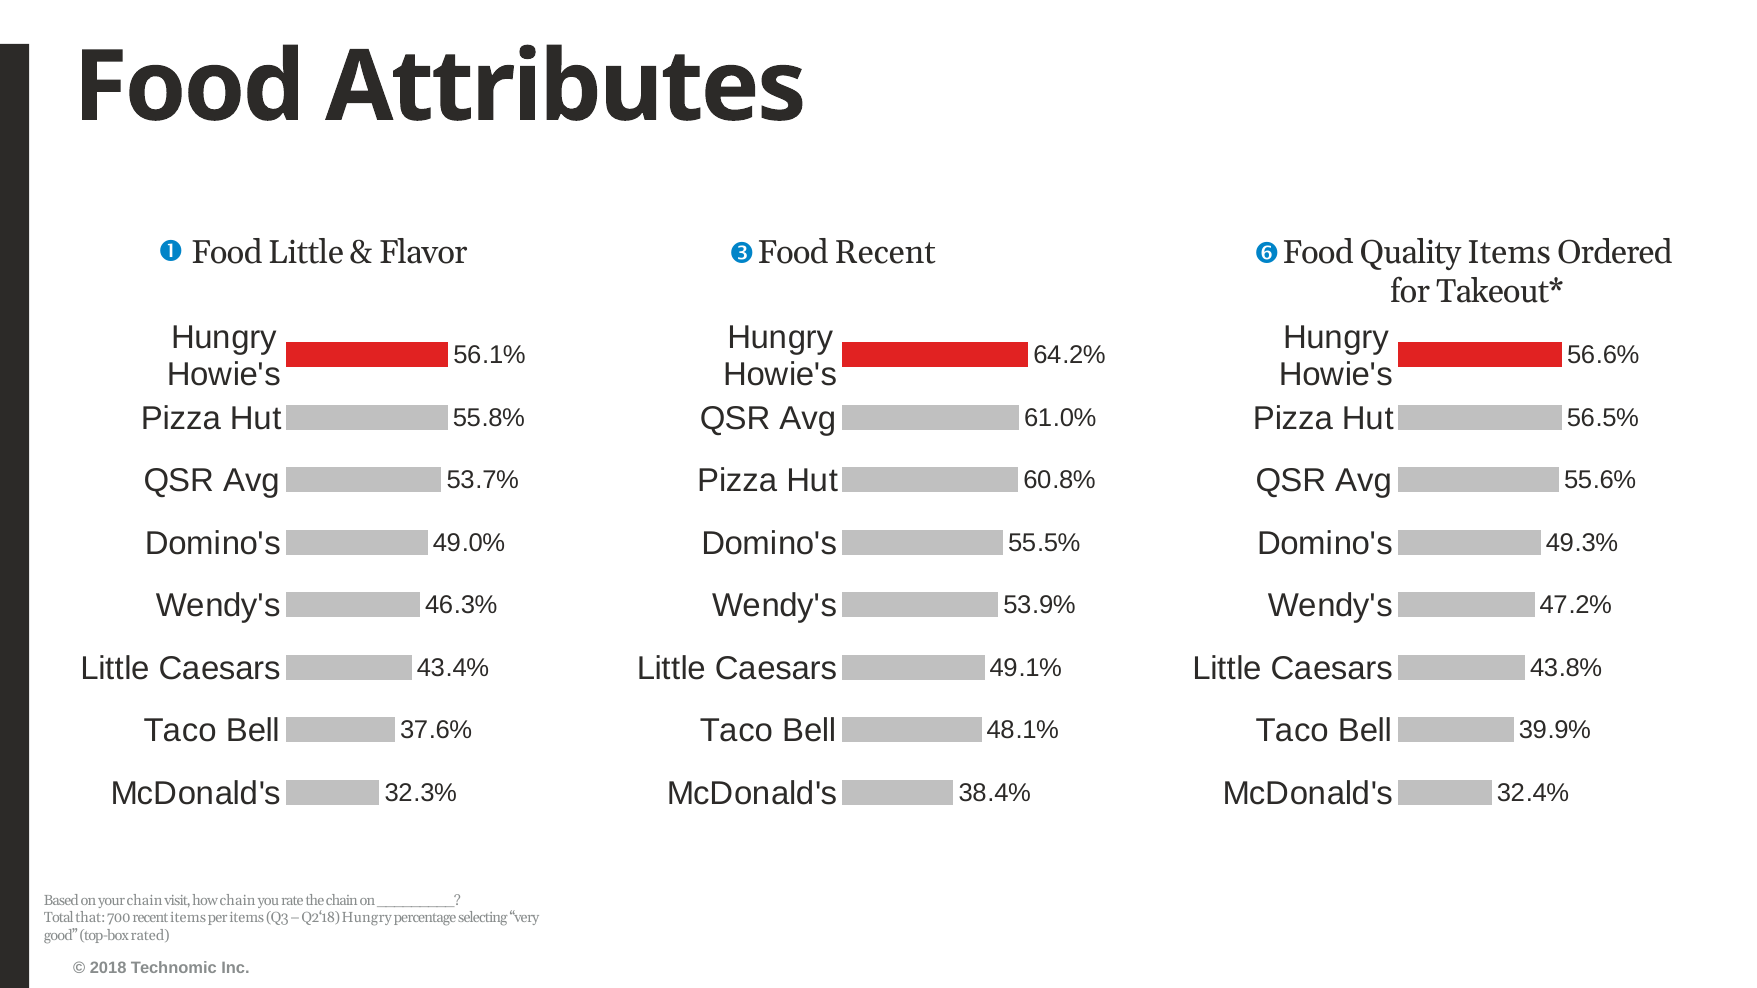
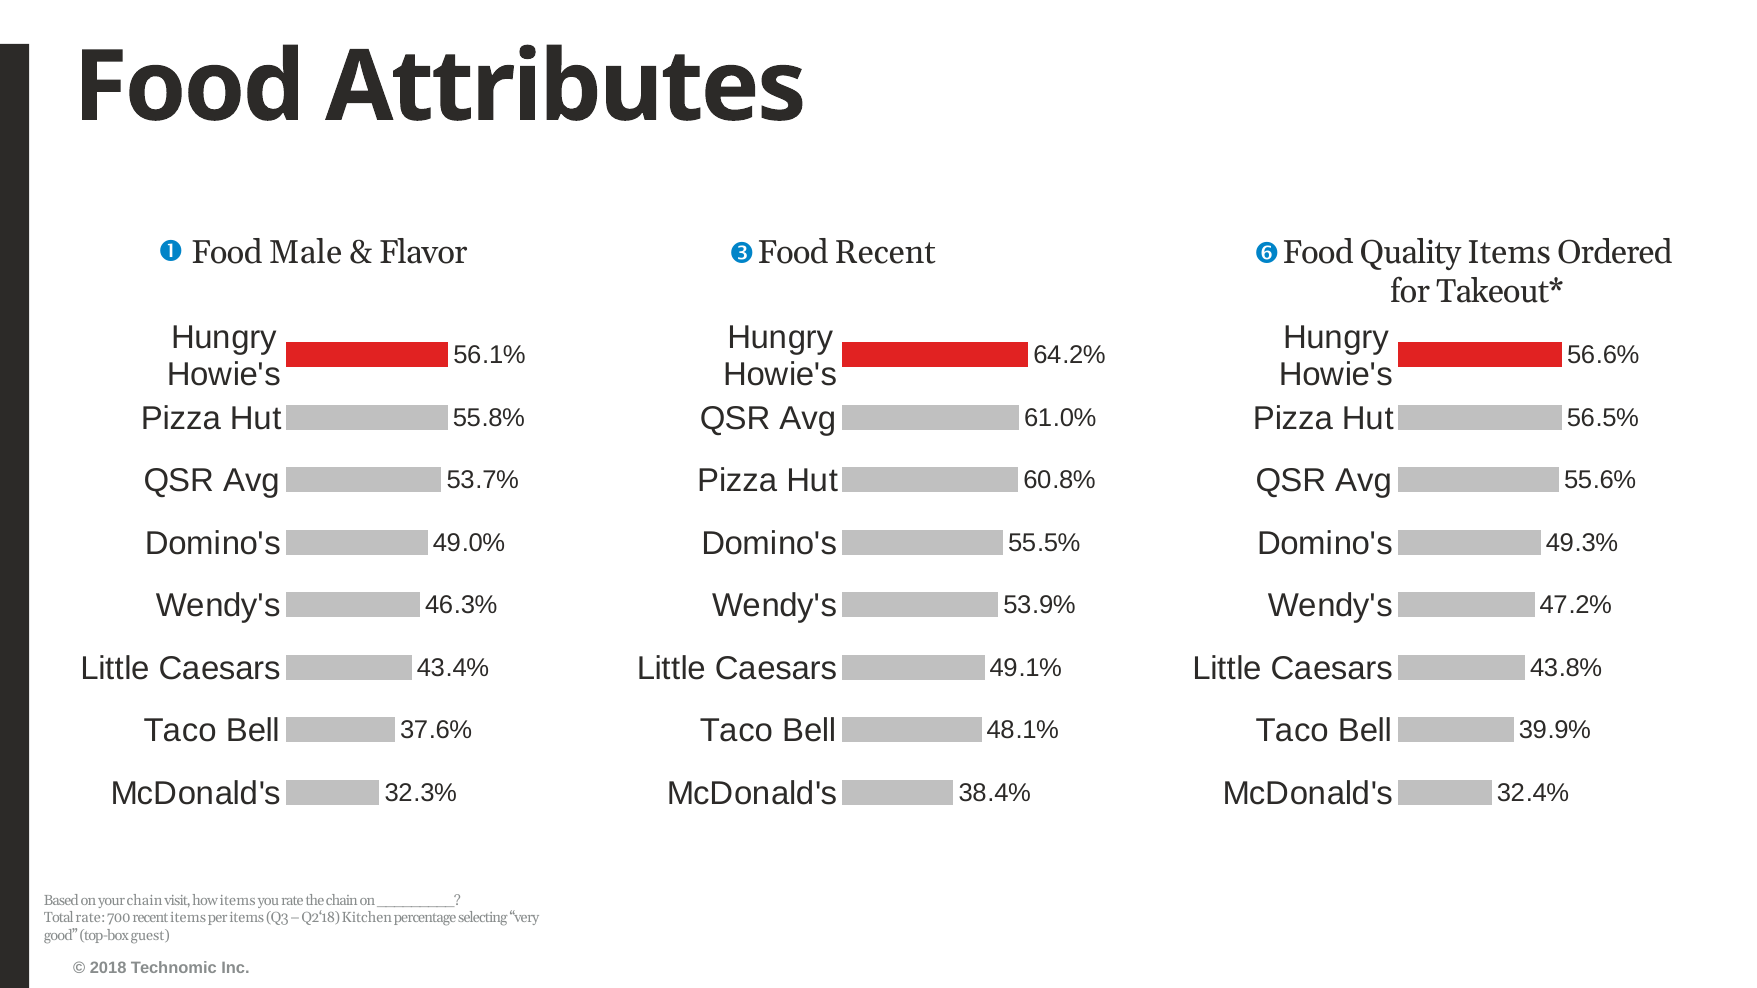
Food Little: Little -> Male (306, 253)
how chain: chain -> items (238, 901)
Total that: that -> rate (90, 918)
Q2‘18 Hungry: Hungry -> Kitchen (367, 918)
rated: rated -> guest (150, 936)
